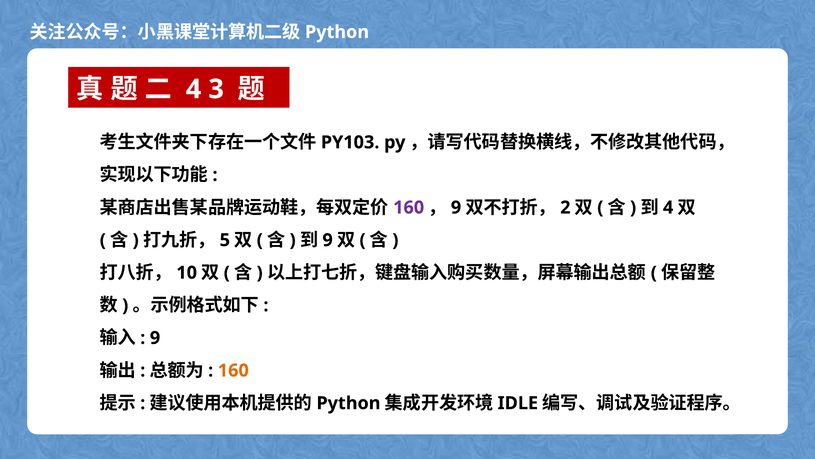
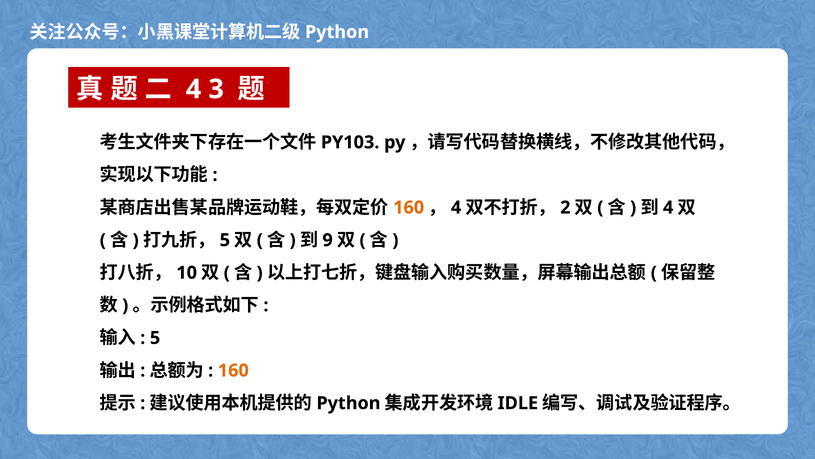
160 colour: purple -> orange (409, 207)
9: 9 -> 4 (456, 207)
9: 9 -> 5 (155, 338)
